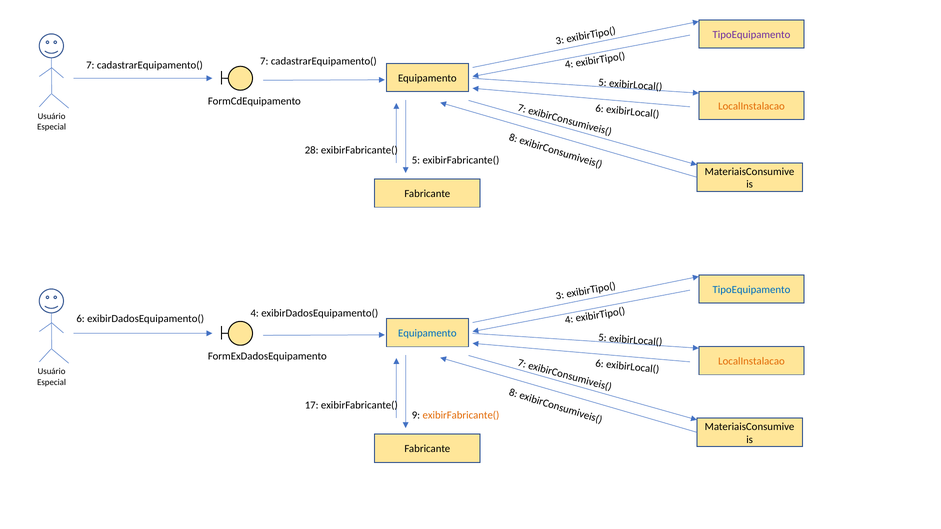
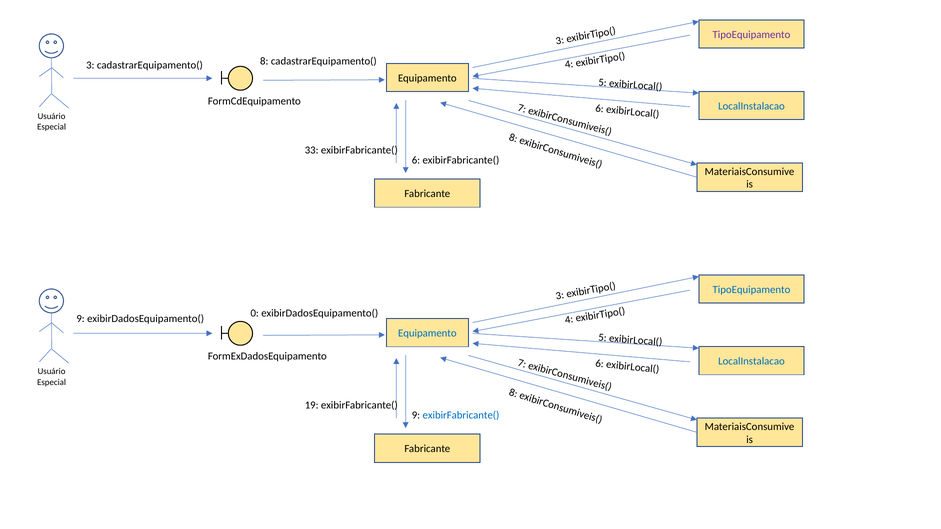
7: 7 -> 8 (264, 61)
7: 7 -> 3 (90, 65)
LocalInstalacao colour: orange -> blue (751, 106)
28: 28 -> 33 (312, 150)
5: 5 -> 6 (416, 160)
4: 4 -> 0 (255, 313)
6: 6 -> 9 (81, 319)
LocalInstalacao colour: orange -> blue (751, 362)
17: 17 -> 19 (312, 405)
exibirFabricante( colour: orange -> blue (461, 416)
